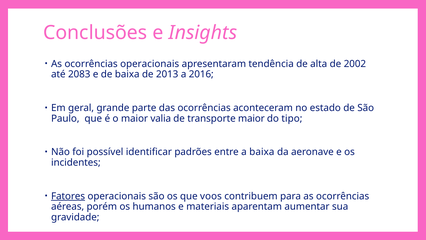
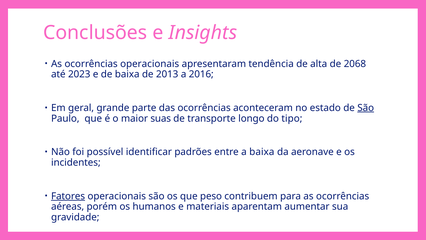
2002: 2002 -> 2068 (355, 64)
2083: 2083 -> 2023 (79, 74)
São underline: none -> present (366, 108)
valia: valia -> suas (161, 118)
transporte maior: maior -> longo (251, 118)
voos: voos -> peso (211, 196)
